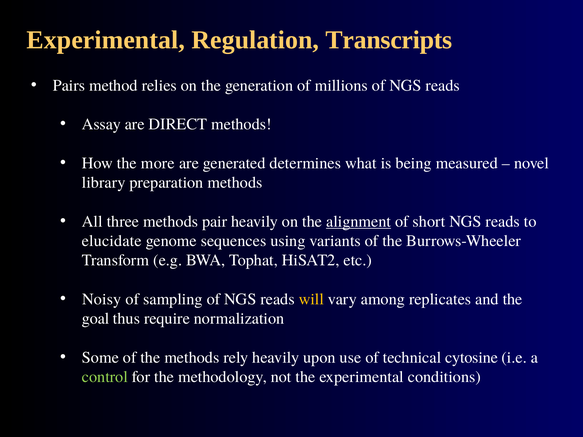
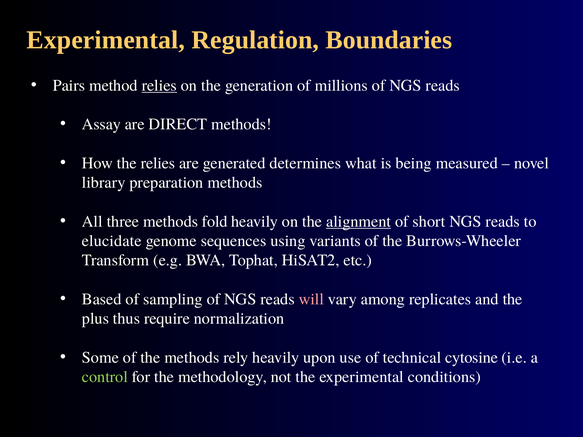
Transcripts: Transcripts -> Boundaries (389, 40)
relies underline: none -> present (159, 85)
the more: more -> relies (158, 163)
pair: pair -> fold (215, 221)
Noisy: Noisy -> Based (102, 299)
will colour: yellow -> pink (311, 299)
goal: goal -> plus (95, 319)
